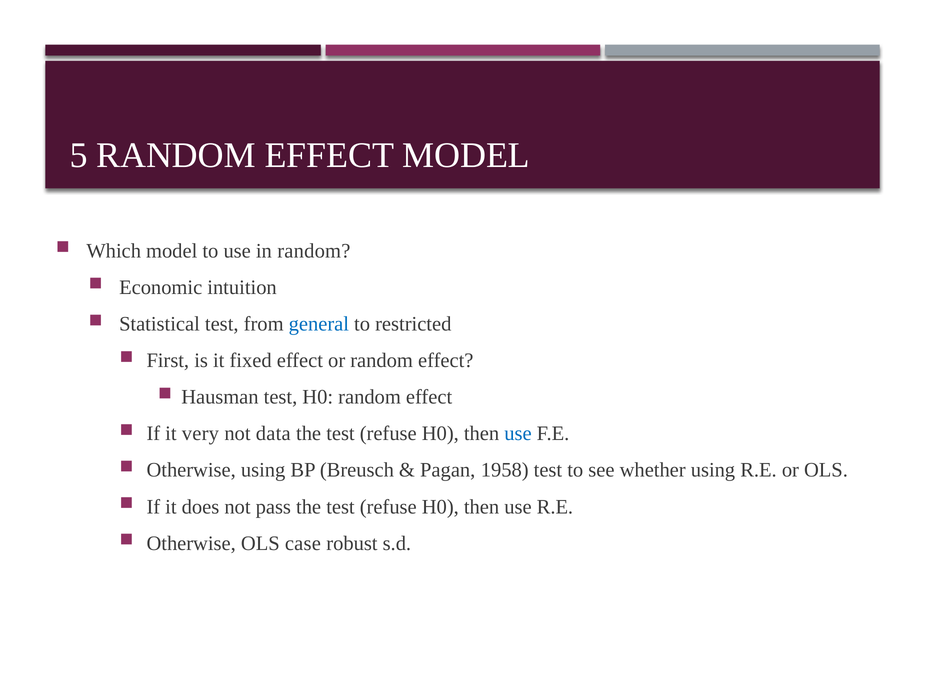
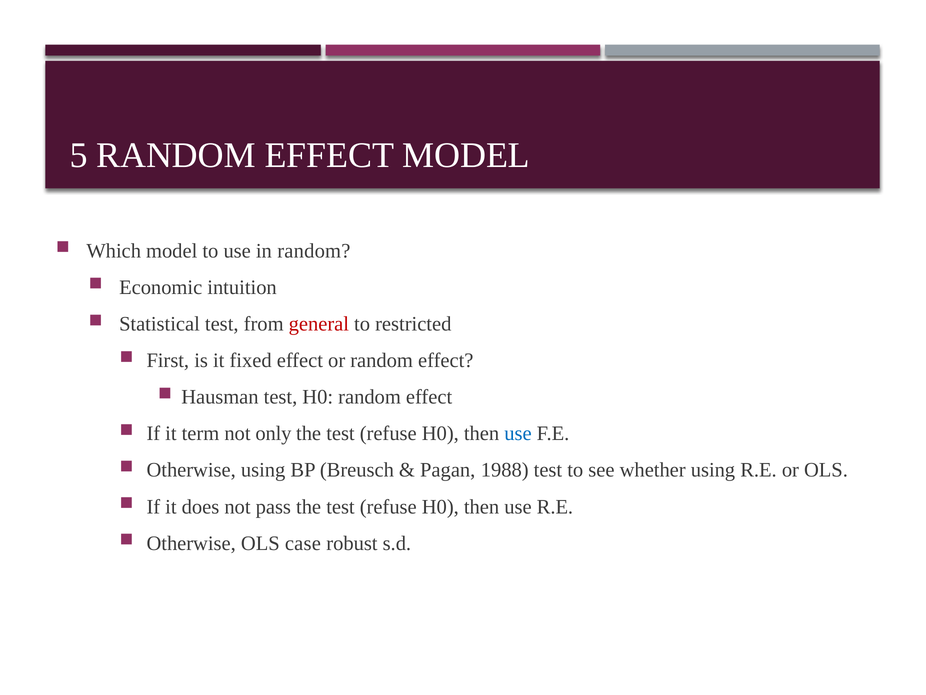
general colour: blue -> red (319, 324)
very: very -> term (200, 433)
data: data -> only (273, 433)
1958: 1958 -> 1988 (505, 470)
